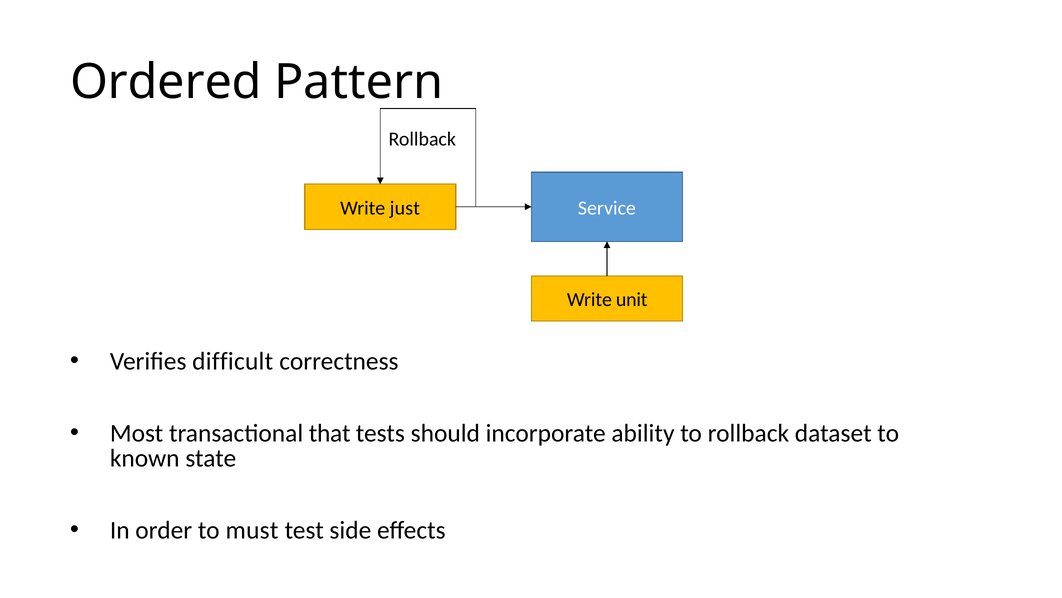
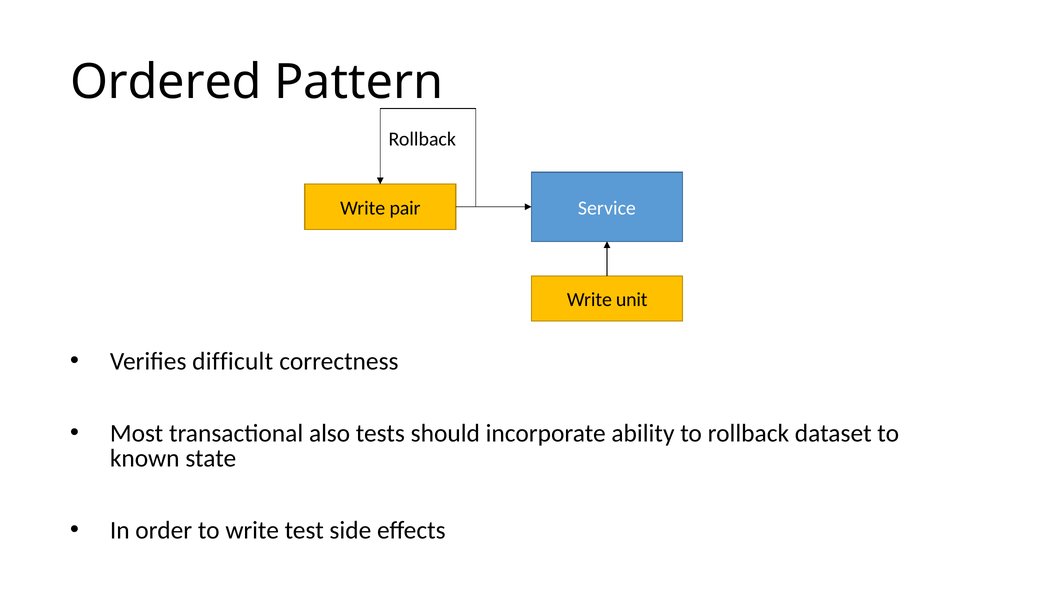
just: just -> pair (405, 208)
that: that -> also (330, 433)
to must: must -> write (252, 530)
